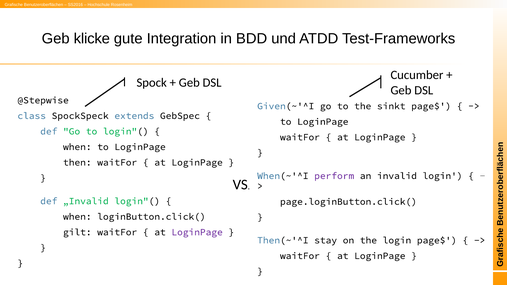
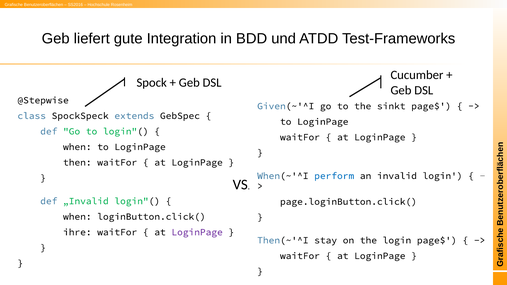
klicke: klicke -> liefert (92, 39)
perform colour: purple -> blue (334, 176)
gilt: gilt -> ihre (77, 232)
